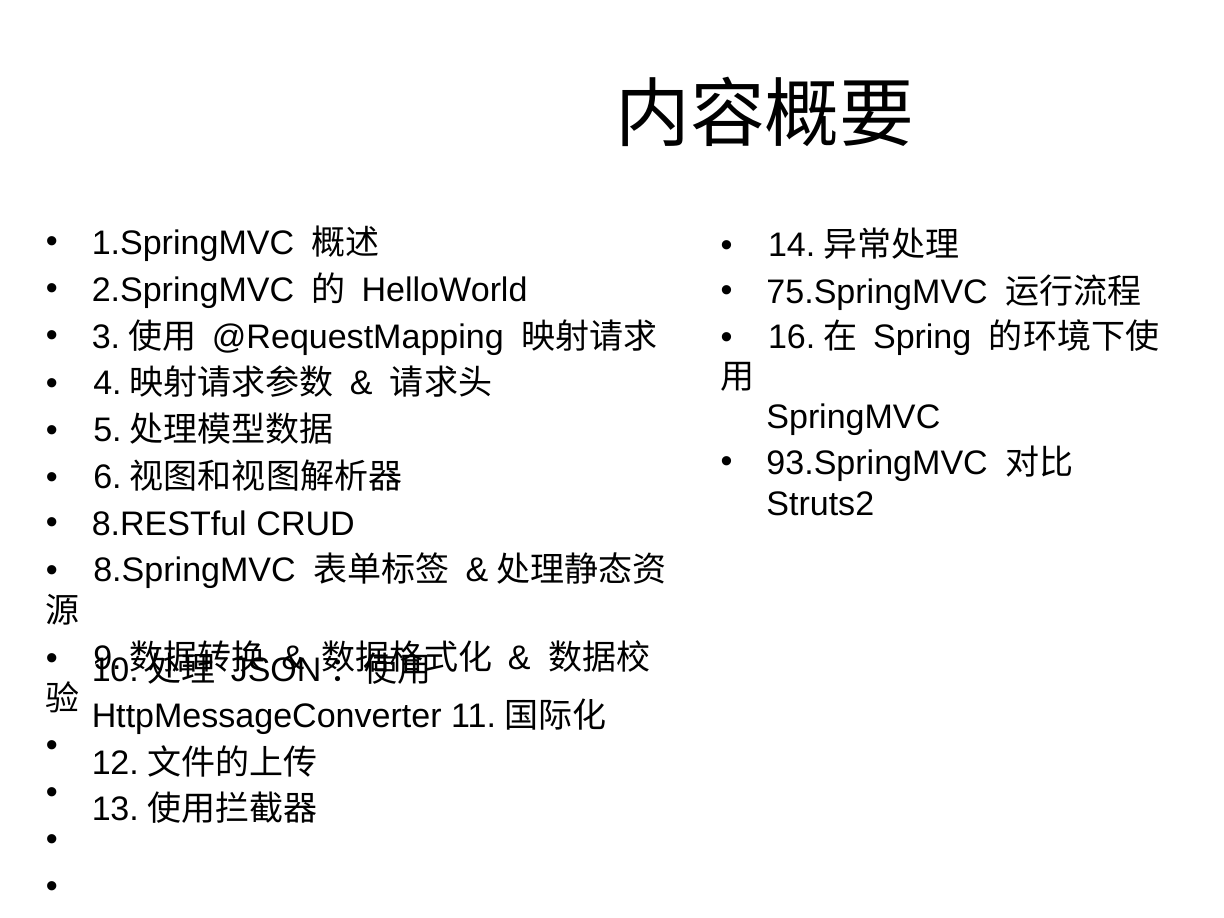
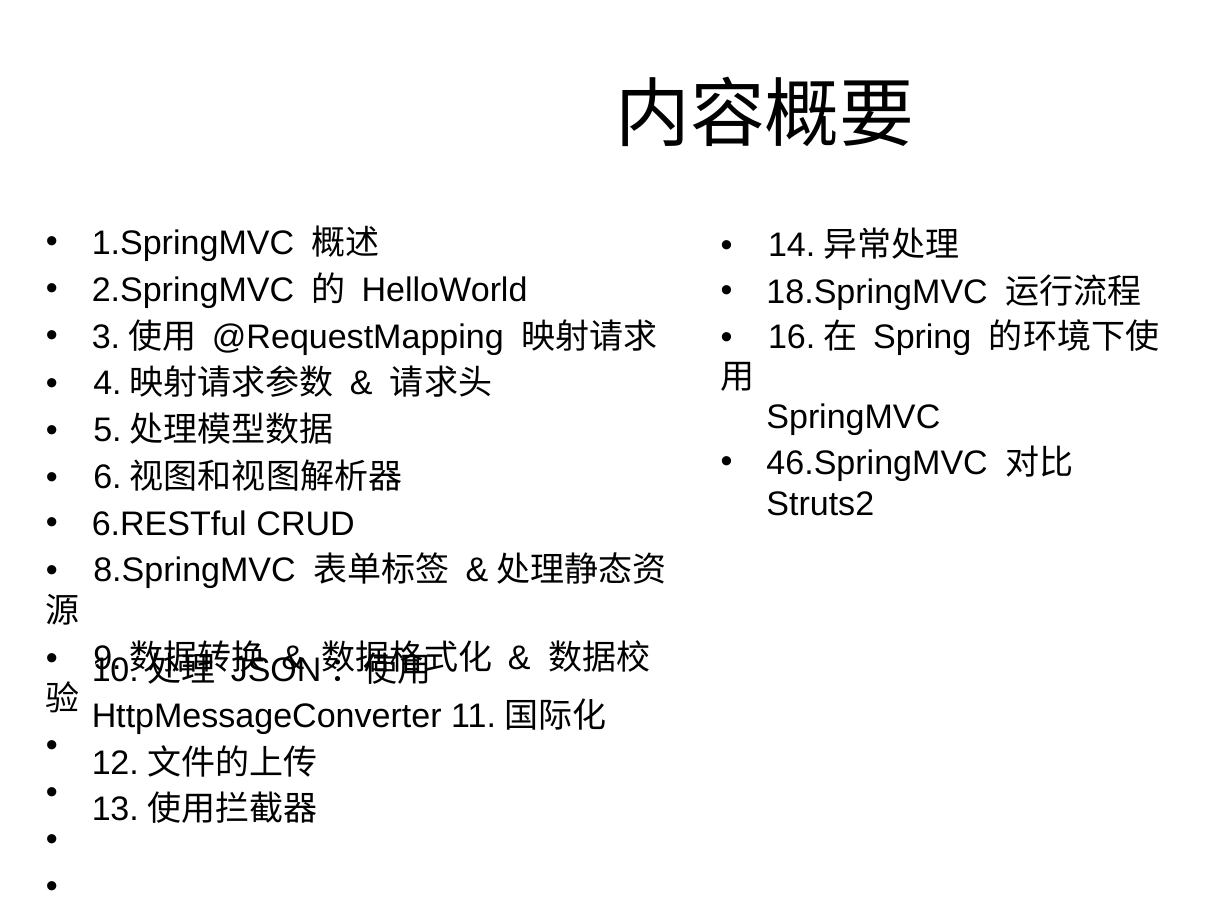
75.SpringMVC: 75.SpringMVC -> 18.SpringMVC (877, 292)
93.SpringMVC: 93.SpringMVC -> 46.SpringMVC (877, 464)
8.RESTful: 8.RESTful -> 6.RESTful (169, 524)
